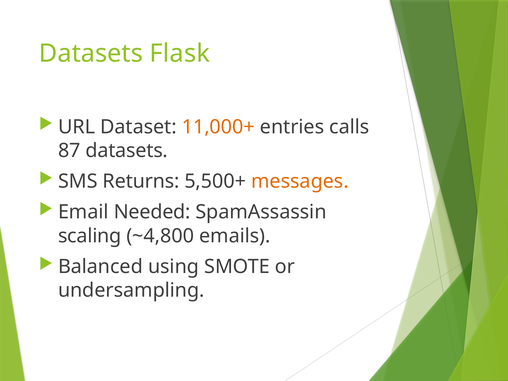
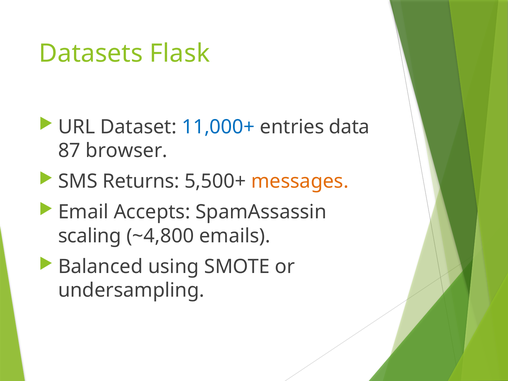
11,000+ colour: orange -> blue (218, 127)
calls: calls -> data (349, 127)
87 datasets: datasets -> browser (127, 151)
Needed: Needed -> Accepts (152, 212)
